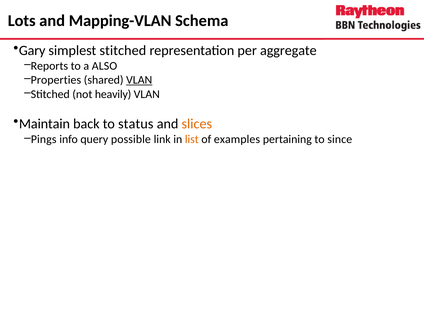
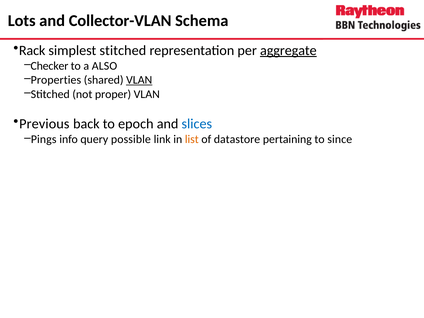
Mapping-VLAN: Mapping-VLAN -> Collector-VLAN (120, 21)
Gary: Gary -> Rack (32, 50)
aggregate underline: none -> present (288, 50)
Reports: Reports -> Checker (49, 66)
heavily: heavily -> proper (113, 94)
Maintain: Maintain -> Previous (44, 124)
status: status -> epoch (136, 124)
slices colour: orange -> blue (197, 124)
examples: examples -> datastore (237, 139)
